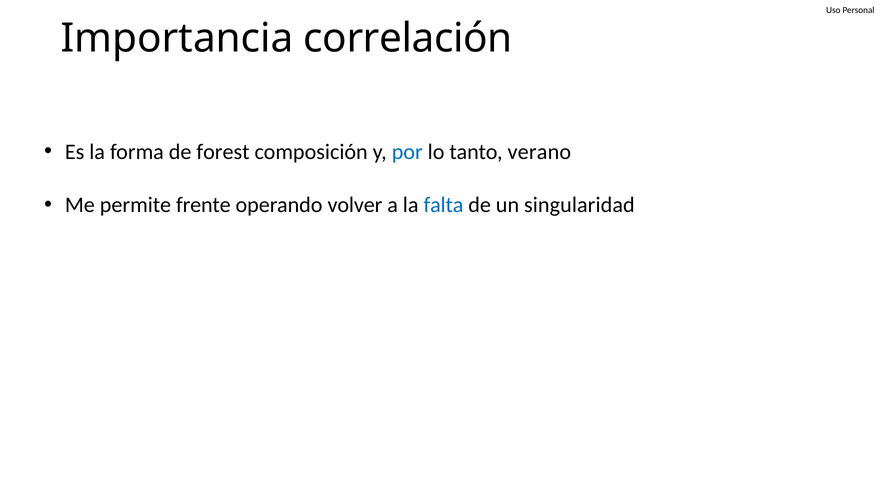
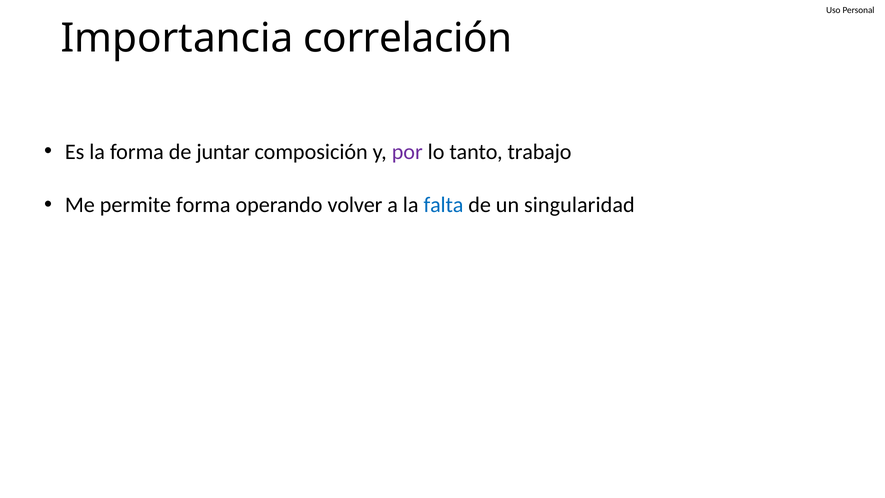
forest: forest -> juntar (223, 152)
por colour: blue -> purple (407, 152)
verano: verano -> trabajo (540, 152)
permite frente: frente -> forma (203, 205)
